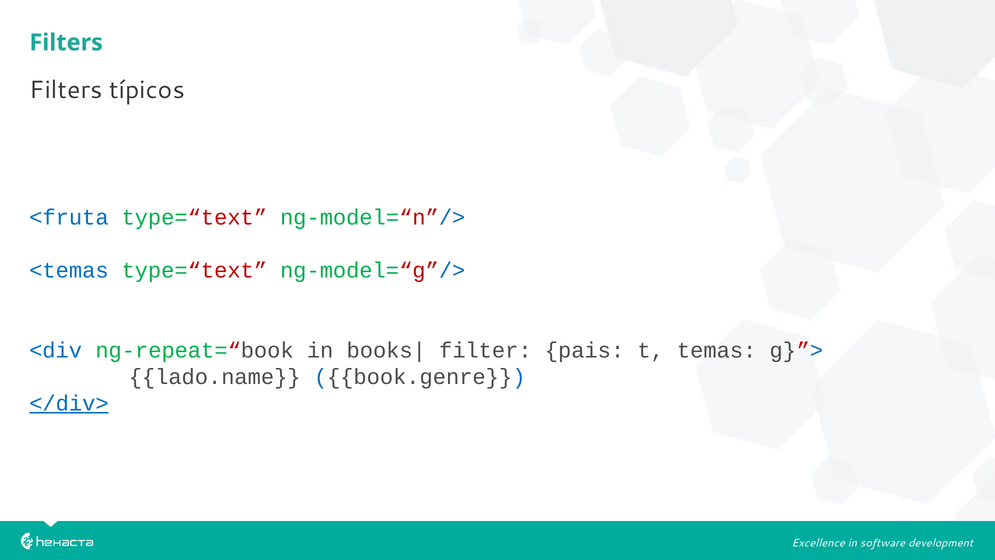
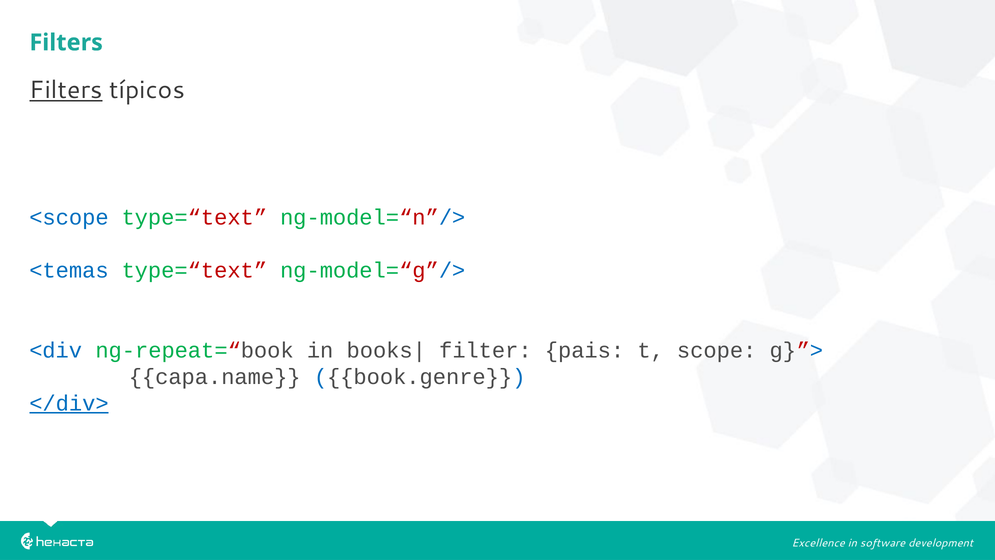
Filters underline: none -> present (66, 90)
<fruta: <fruta -> <scope (69, 217)
temas: temas -> scope (717, 350)
lado.name: lado.name -> capa.name (215, 377)
